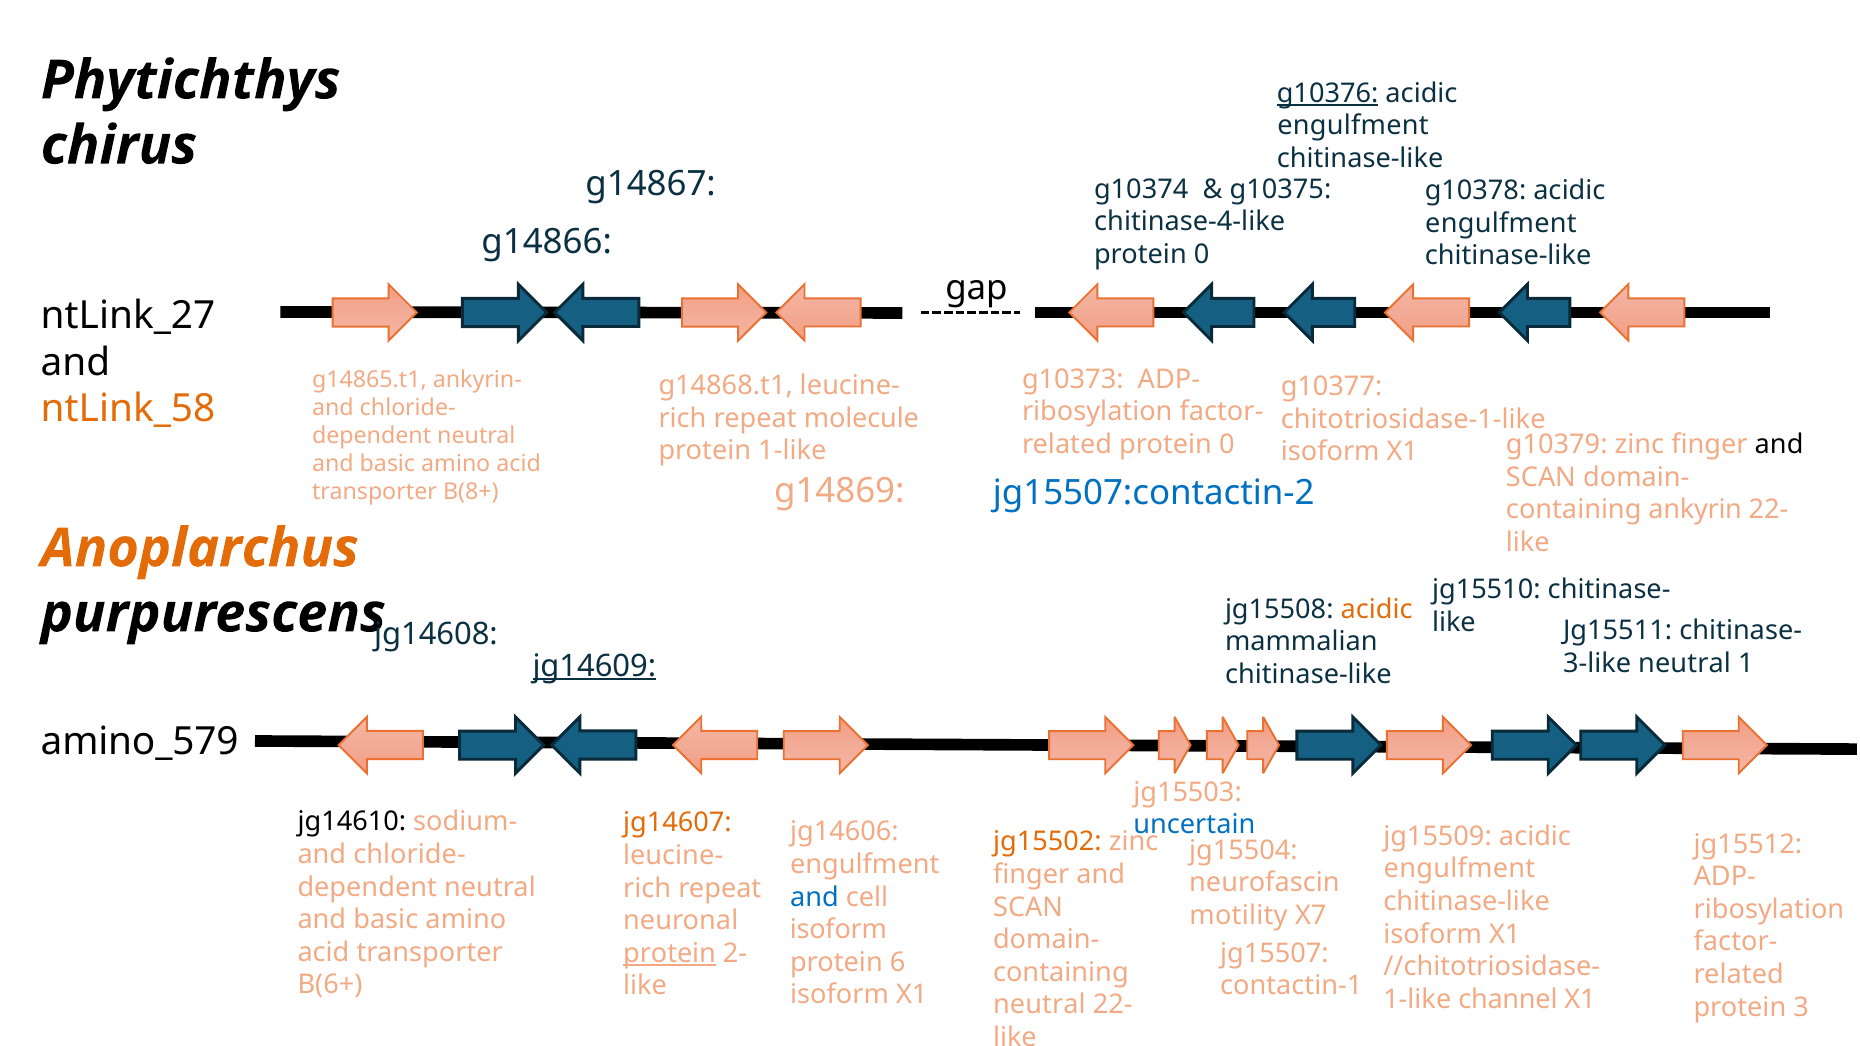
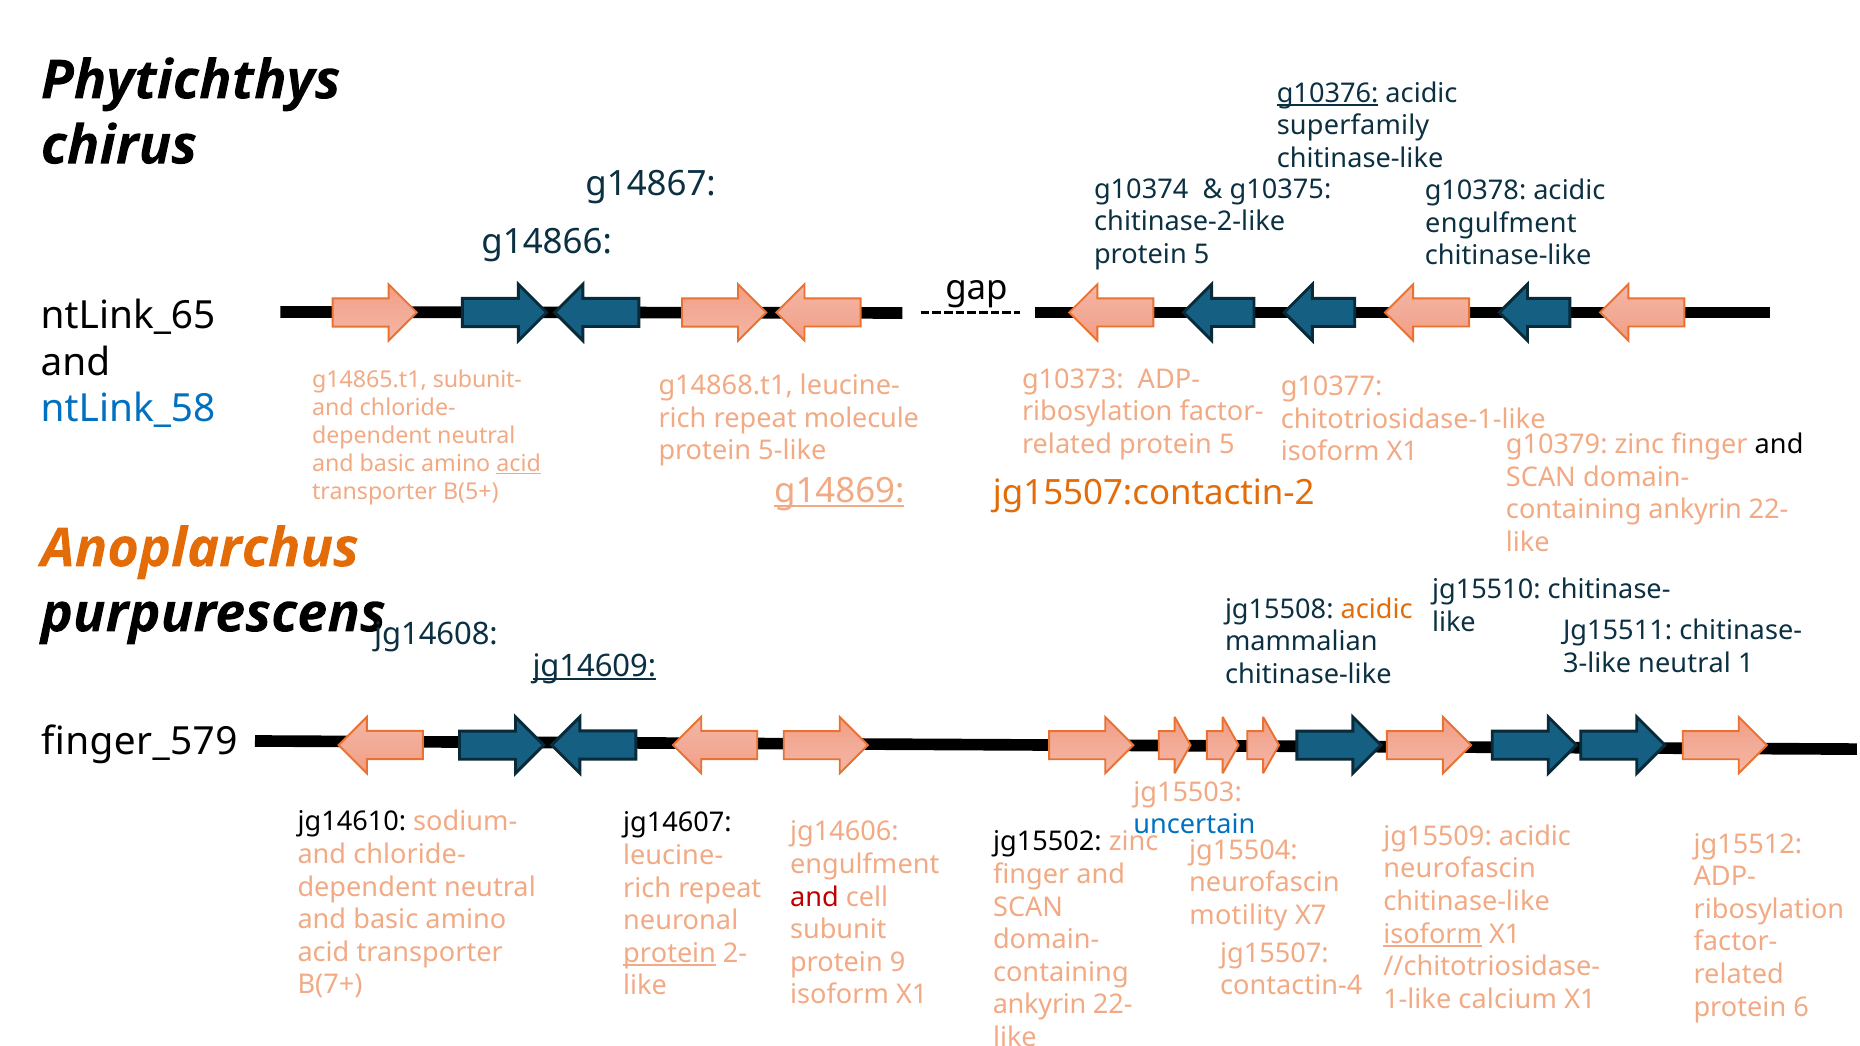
engulfment: engulfment -> superfamily (1353, 126)
chitinase-4-like: chitinase-4-like -> chitinase-2-like (1190, 222)
0: 0 -> 5 (1202, 255)
ntLink_27: ntLink_27 -> ntLink_65 (128, 316)
ankyrin-: ankyrin- -> subunit- (477, 380)
ntLink_58 colour: orange -> blue (128, 409)
0: 0 -> 5 (1227, 444)
protein 1-like: 1-like -> 5-like (792, 451)
acid underline: none -> present (519, 464)
g14869 underline: none -> present (839, 491)
jg15507:contactin-2 colour: blue -> orange (1154, 493)
B(8+: B(8+ -> B(5+ (471, 492)
amino_579: amino_579 -> finger_579 (139, 742)
jg14607 colour: orange -> black (677, 823)
jg15502 colour: orange -> black (1047, 842)
engulfment: engulfment -> neurofascin (1460, 869)
and colour: blue -> red (814, 897)
isoform: isoform -> subunit (838, 930)
isoform underline: none -> present (1433, 934)
6: 6 -> 9 (898, 962)
B(6+: B(6+ -> B(7+ (330, 985)
contactin-1: contactin-1 -> contactin-4 (1291, 986)
channel: channel -> calcium (1508, 999)
neutral: neutral -> ankyrin (1040, 1005)
3: 3 -> 6 (1801, 1007)
